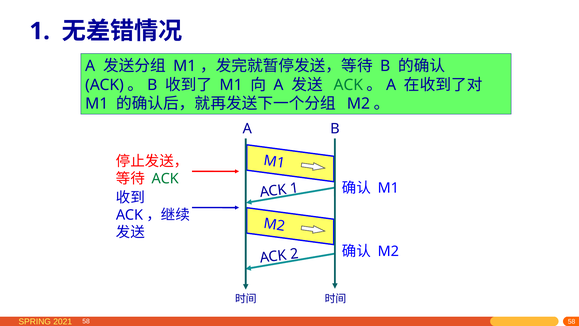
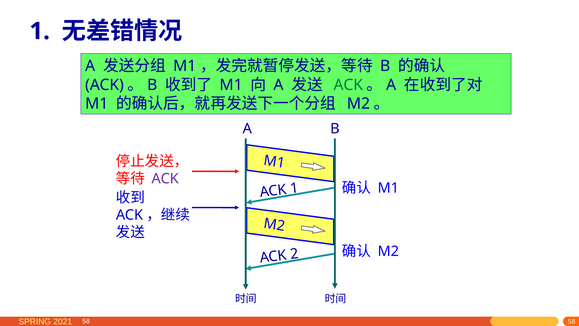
ACK colour: green -> purple (165, 179)
